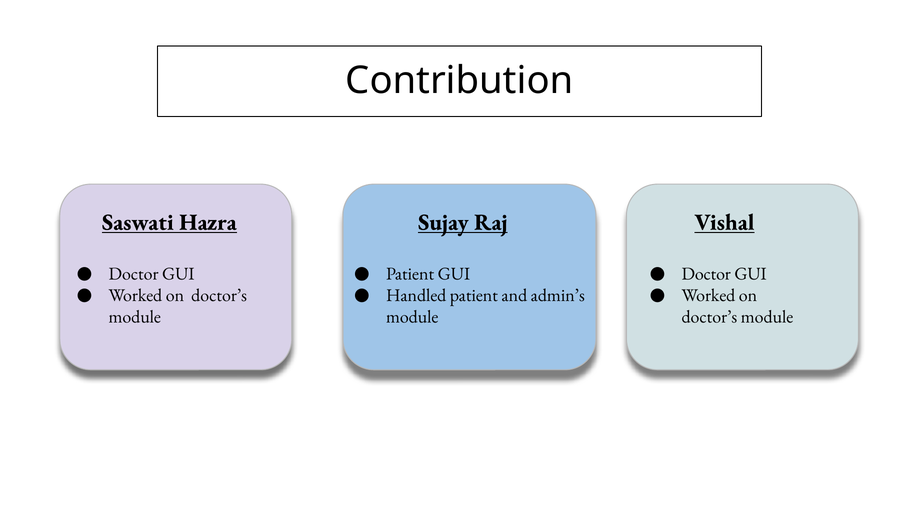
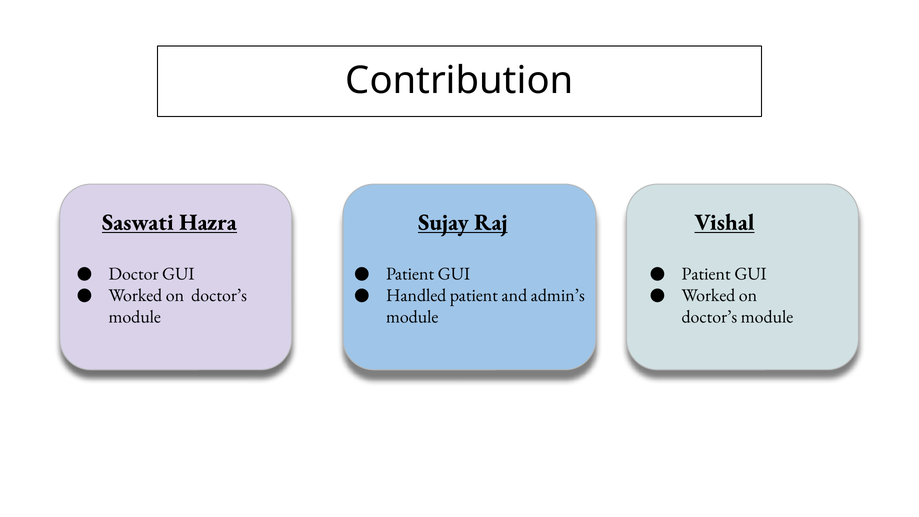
Doctor: Doctor -> Patient (706, 274)
